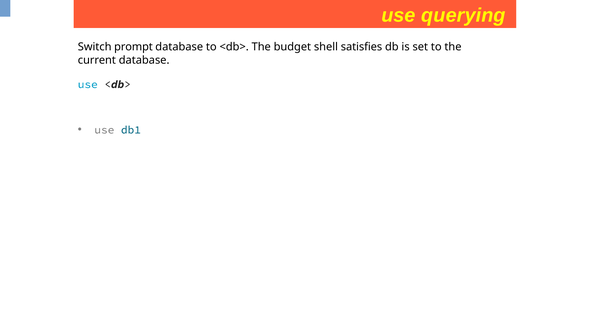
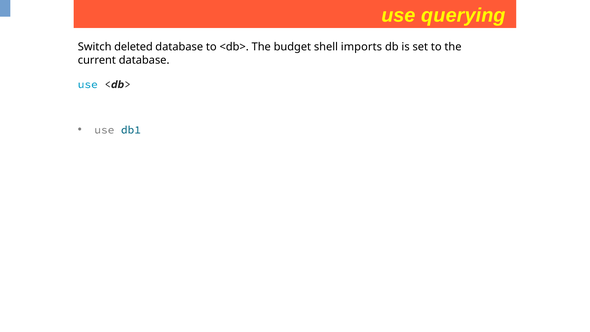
prompt: prompt -> deleted (133, 47)
satisfies: satisfies -> imports (361, 47)
